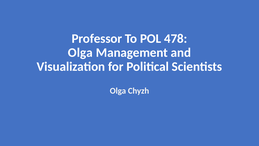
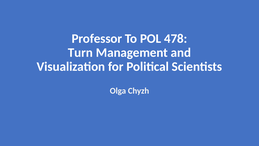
Olga: Olga -> Turn (80, 53)
